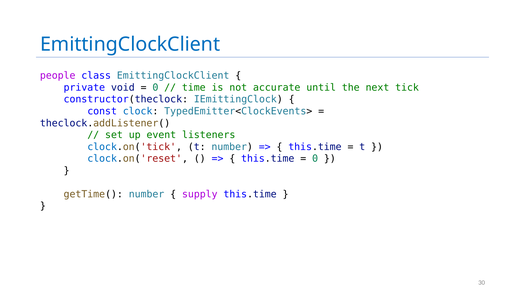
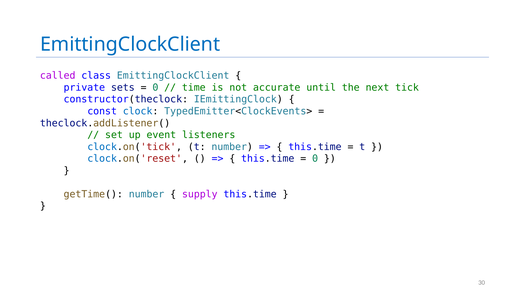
people: people -> called (58, 76)
void: void -> sets (123, 87)
